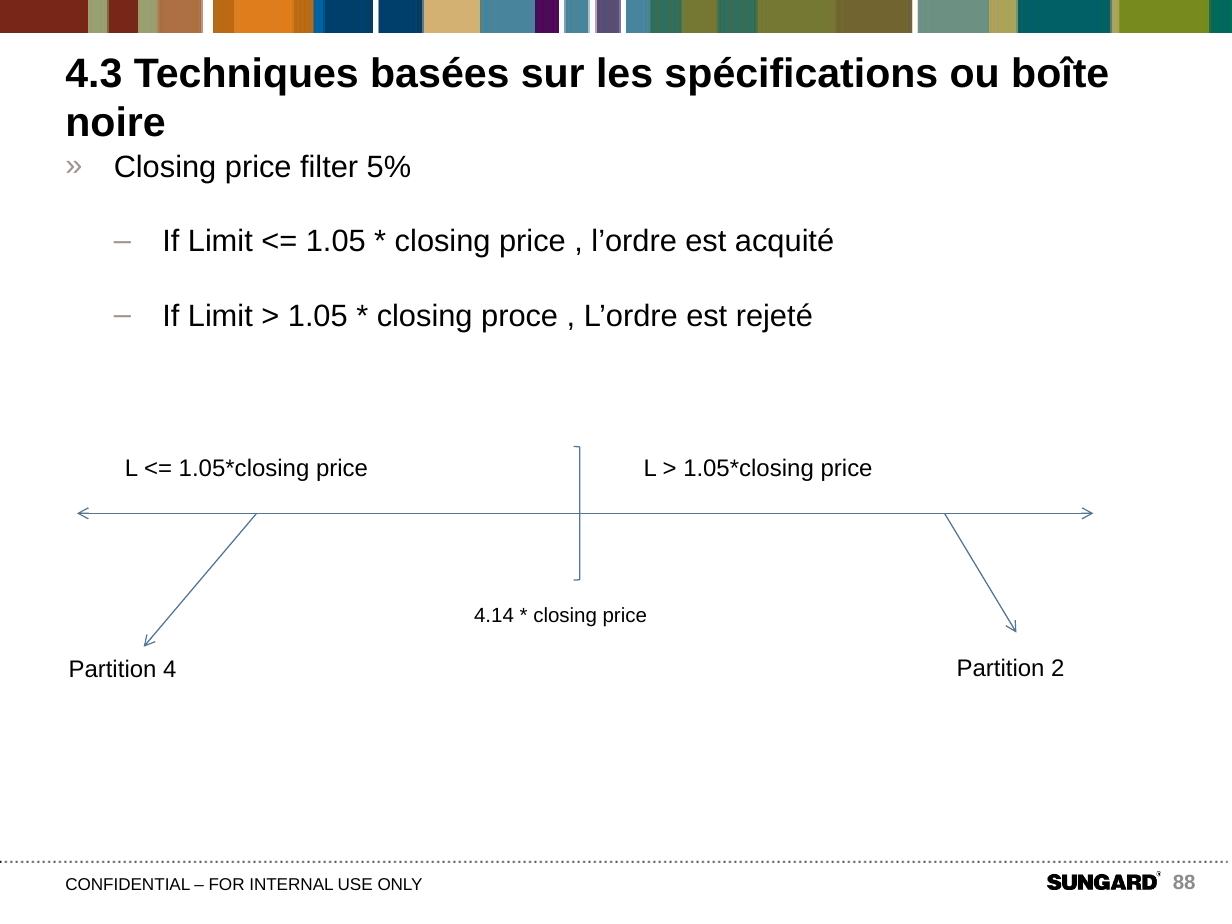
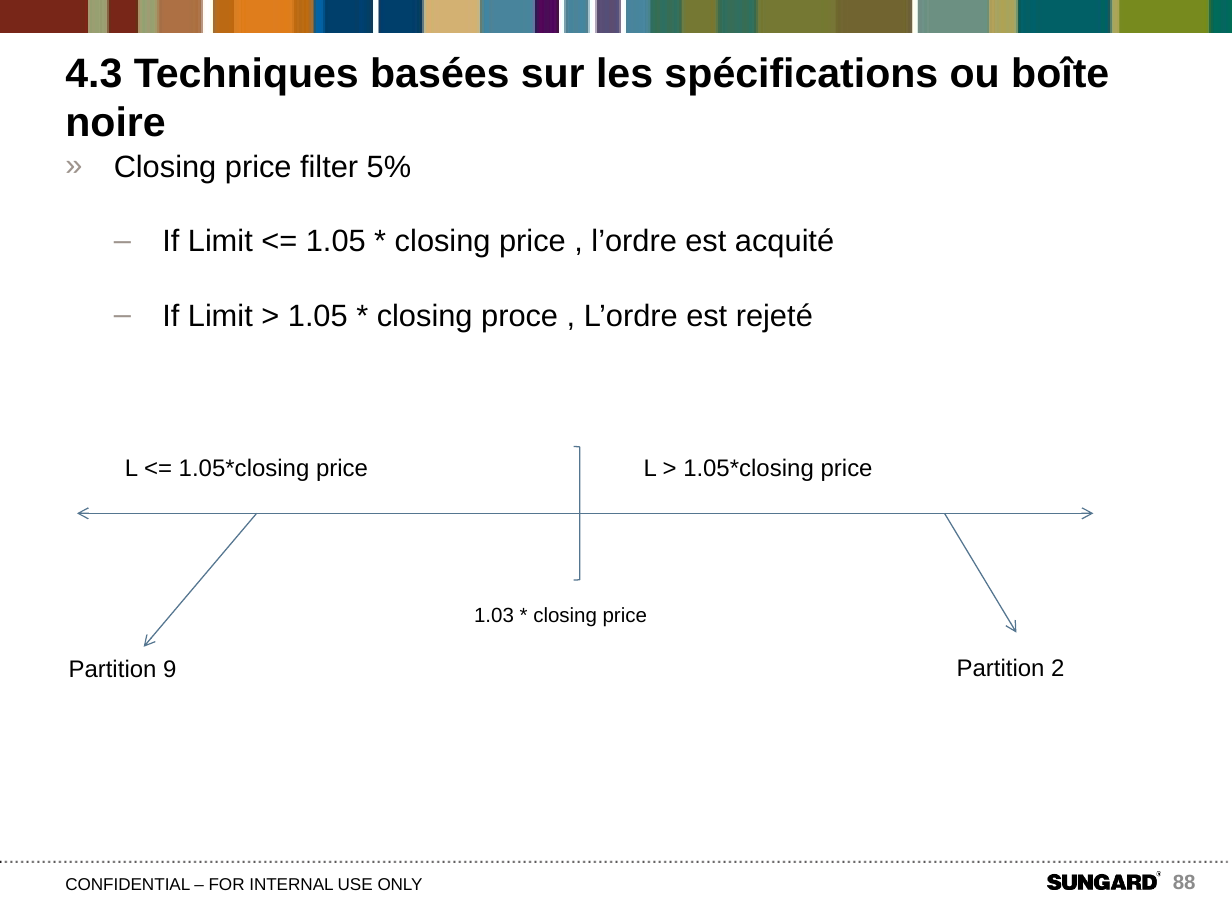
4.14: 4.14 -> 1.03 (494, 615)
4: 4 -> 9 (170, 670)
